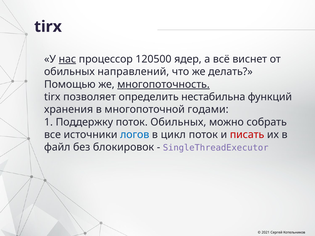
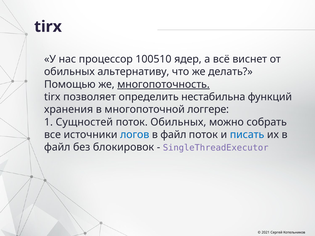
нас underline: present -> none (67, 59)
120500: 120500 -> 100510 (153, 59)
направлений: направлений -> альтернативу (133, 72)
годами: годами -> логгере (208, 110)
Поддержку: Поддержку -> Сущностей (84, 122)
цикл: цикл -> файл (173, 135)
писать colour: red -> blue (247, 135)
